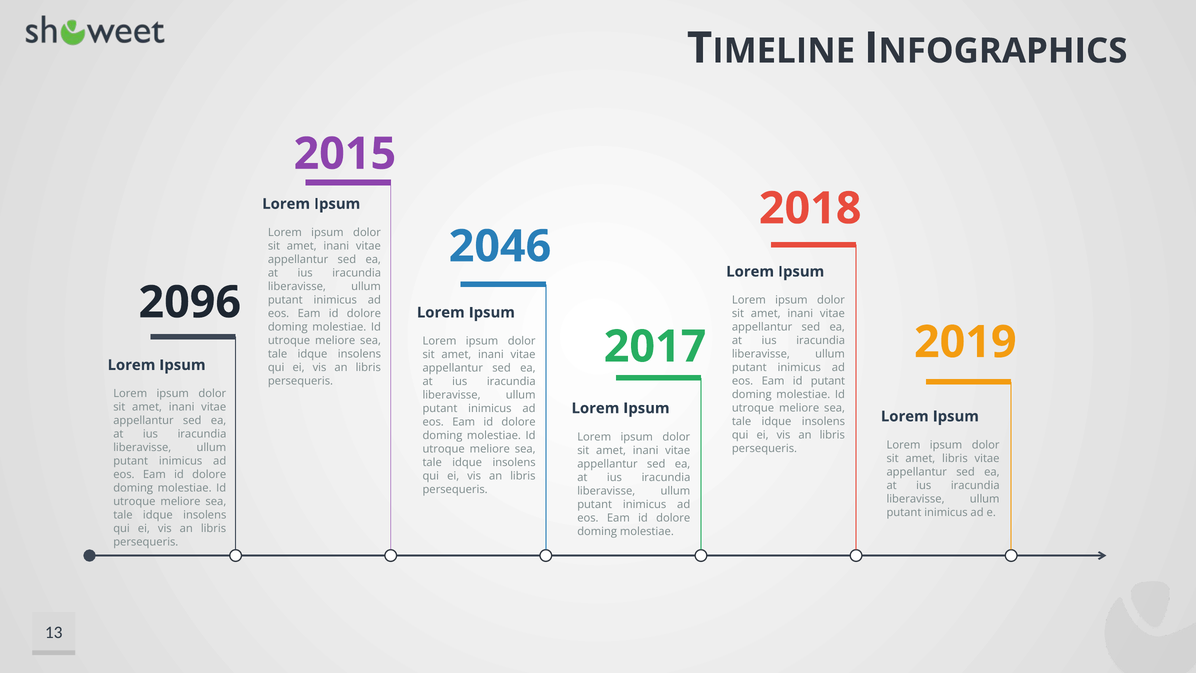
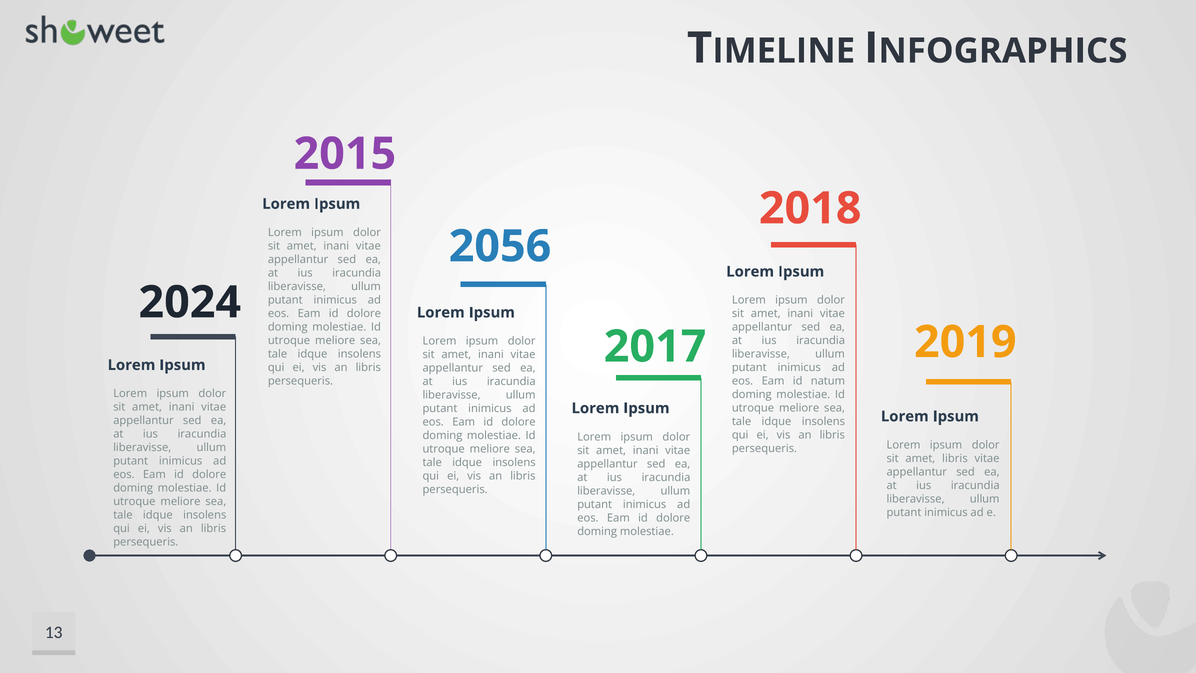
2046: 2046 -> 2056 (500, 246)
2096: 2096 -> 2024 (190, 302)
id putant: putant -> natum (828, 381)
